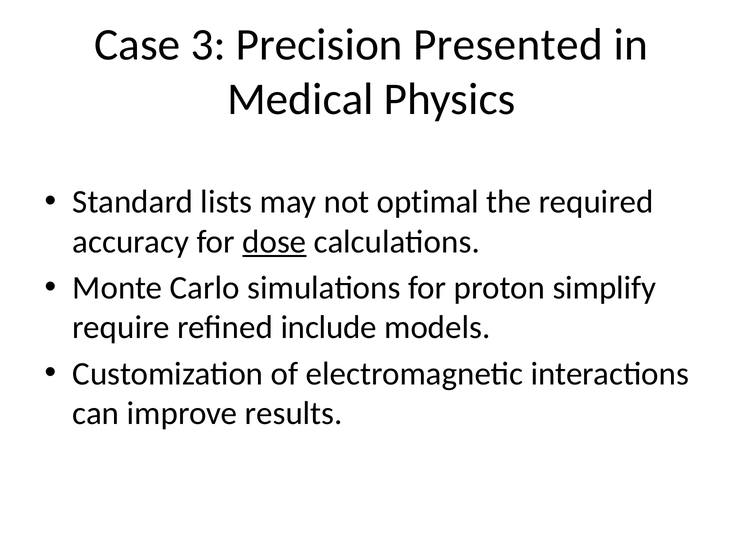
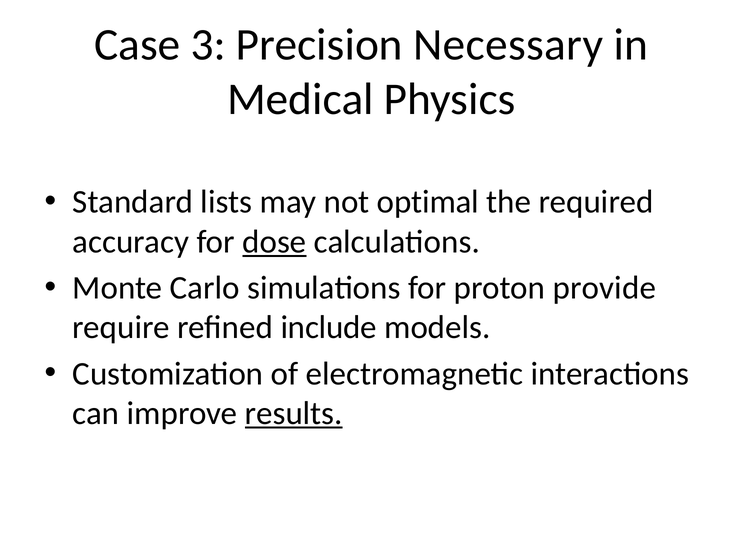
Presented: Presented -> Necessary (508, 45)
simplify: simplify -> provide (604, 288)
results underline: none -> present (294, 414)
